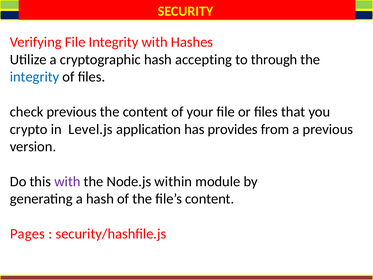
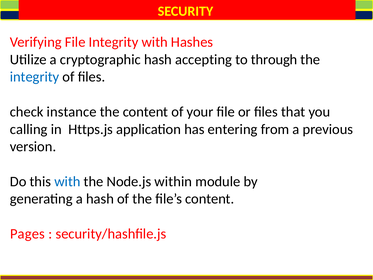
check previous: previous -> instance (72, 112)
crypto: crypto -> calling (29, 129)
Level.js: Level.js -> Https.js (91, 129)
provides: provides -> entering (233, 129)
with colour: purple -> blue (67, 181)
